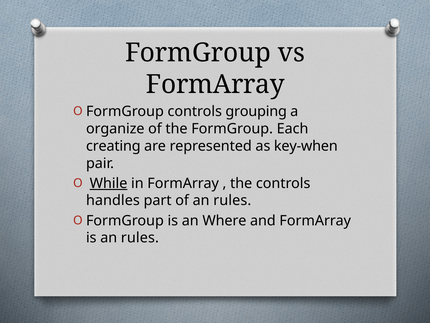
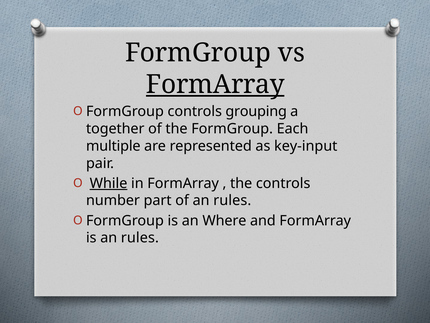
FormArray underline: none -> present (215, 84)
organize: organize -> together (115, 129)
creating: creating -> multiple (113, 146)
key-when: key-when -> key-input (306, 146)
handles: handles -> number (113, 200)
